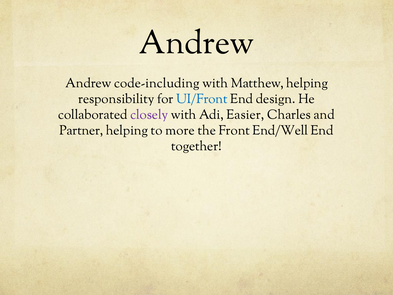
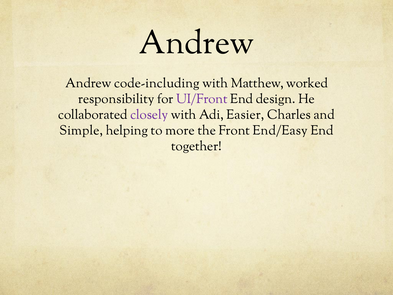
Matthew helping: helping -> worked (307, 83)
UI/Front colour: blue -> purple (202, 99)
Partner: Partner -> Simple (81, 130)
End/Well: End/Well -> End/Easy (280, 130)
